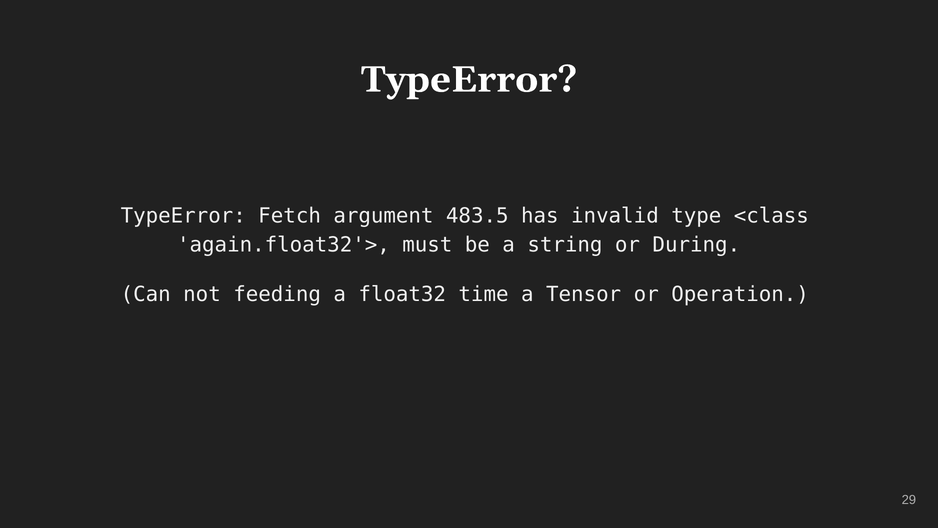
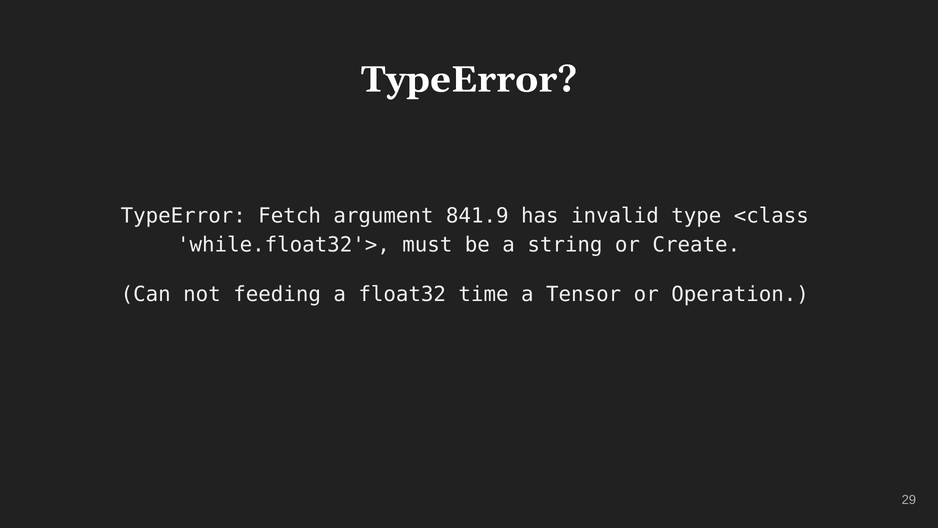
483.5: 483.5 -> 841.9 (477, 216)
again.float32'>: again.float32'> -> while.float32'> (283, 245)
During: During -> Create (696, 245)
